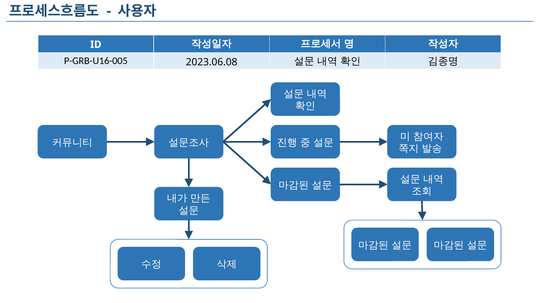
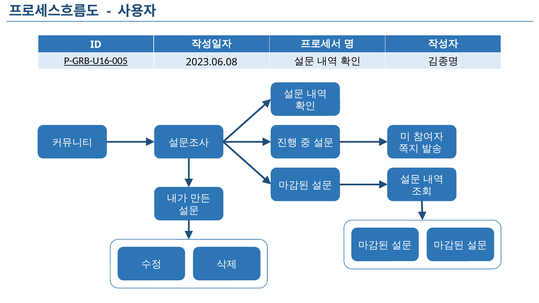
P-GRB-U16-005 underline: none -> present (96, 61)
